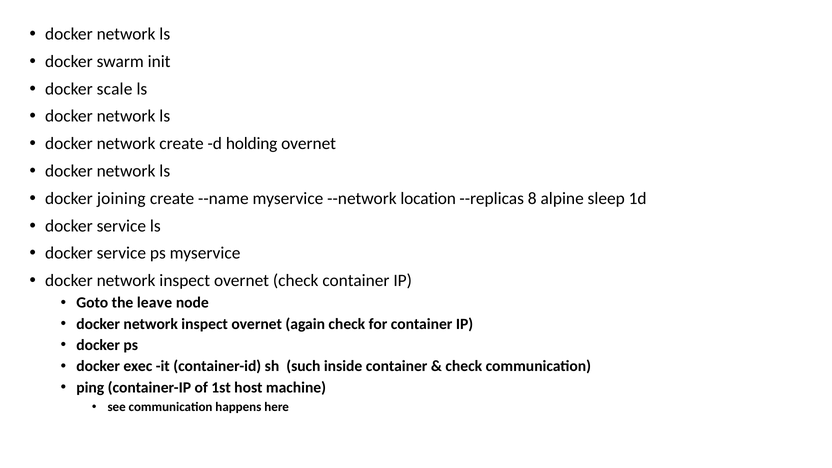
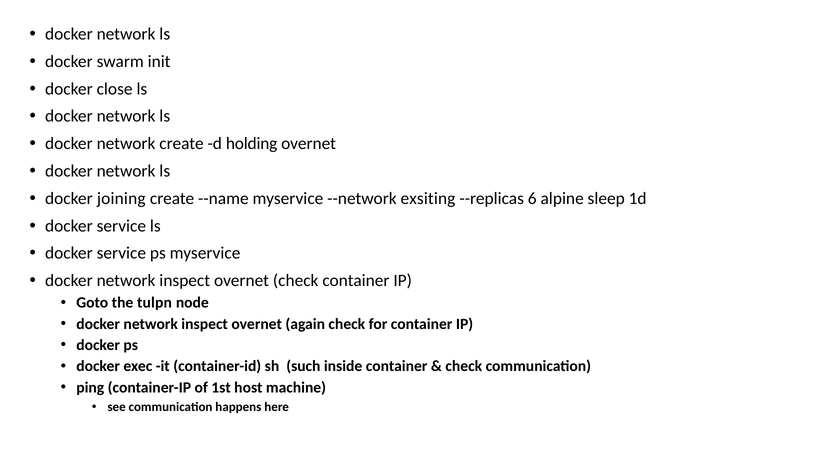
scale: scale -> close (115, 89)
location: location -> exsiting (428, 198)
8: 8 -> 6 (532, 198)
leave: leave -> tulpn (154, 303)
